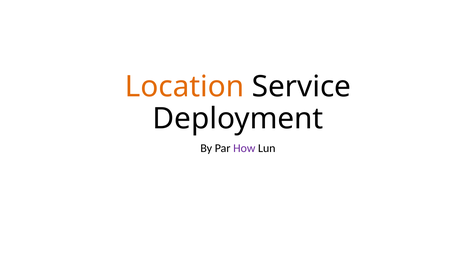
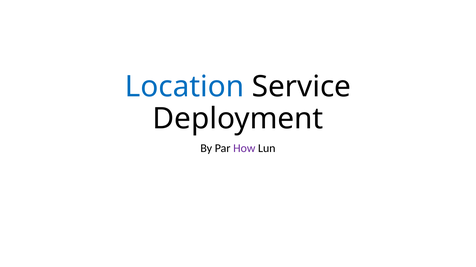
Location colour: orange -> blue (184, 87)
